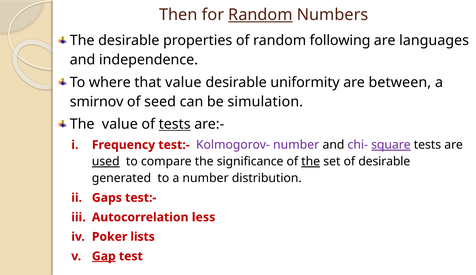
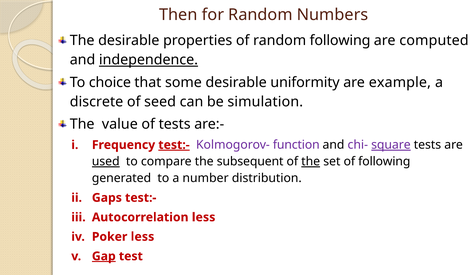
Random underline: present -> none (260, 15)
languages: languages -> computed (434, 41)
independence underline: none -> present (149, 60)
where: where -> choice (110, 82)
that value: value -> some (183, 82)
between: between -> example (400, 82)
smirnov: smirnov -> discrete (97, 102)
tests underline: present -> none (175, 124)
test:- underline: none -> present (174, 145)
Kolmogorov- number: number -> function (296, 145)
significance: significance -> subsequent (250, 161)
of desirable: desirable -> following (384, 161)
Poker lists: lists -> less (142, 236)
